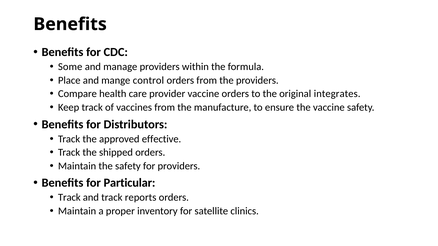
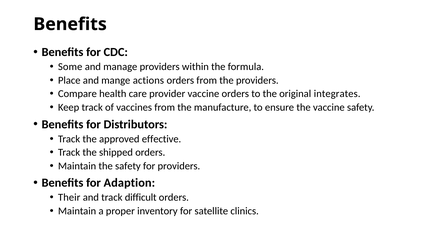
control: control -> actions (148, 80)
Particular: Particular -> Adaption (129, 183)
Track: Track -> Their (69, 198)
reports: reports -> difficult (141, 198)
